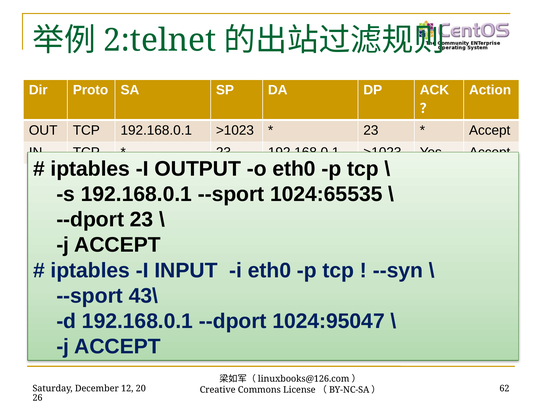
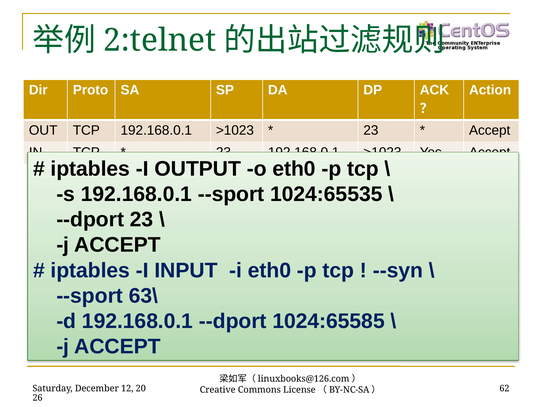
43\: 43\ -> 63\ (143, 295)
1024:95047: 1024:95047 -> 1024:65585 (329, 321)
